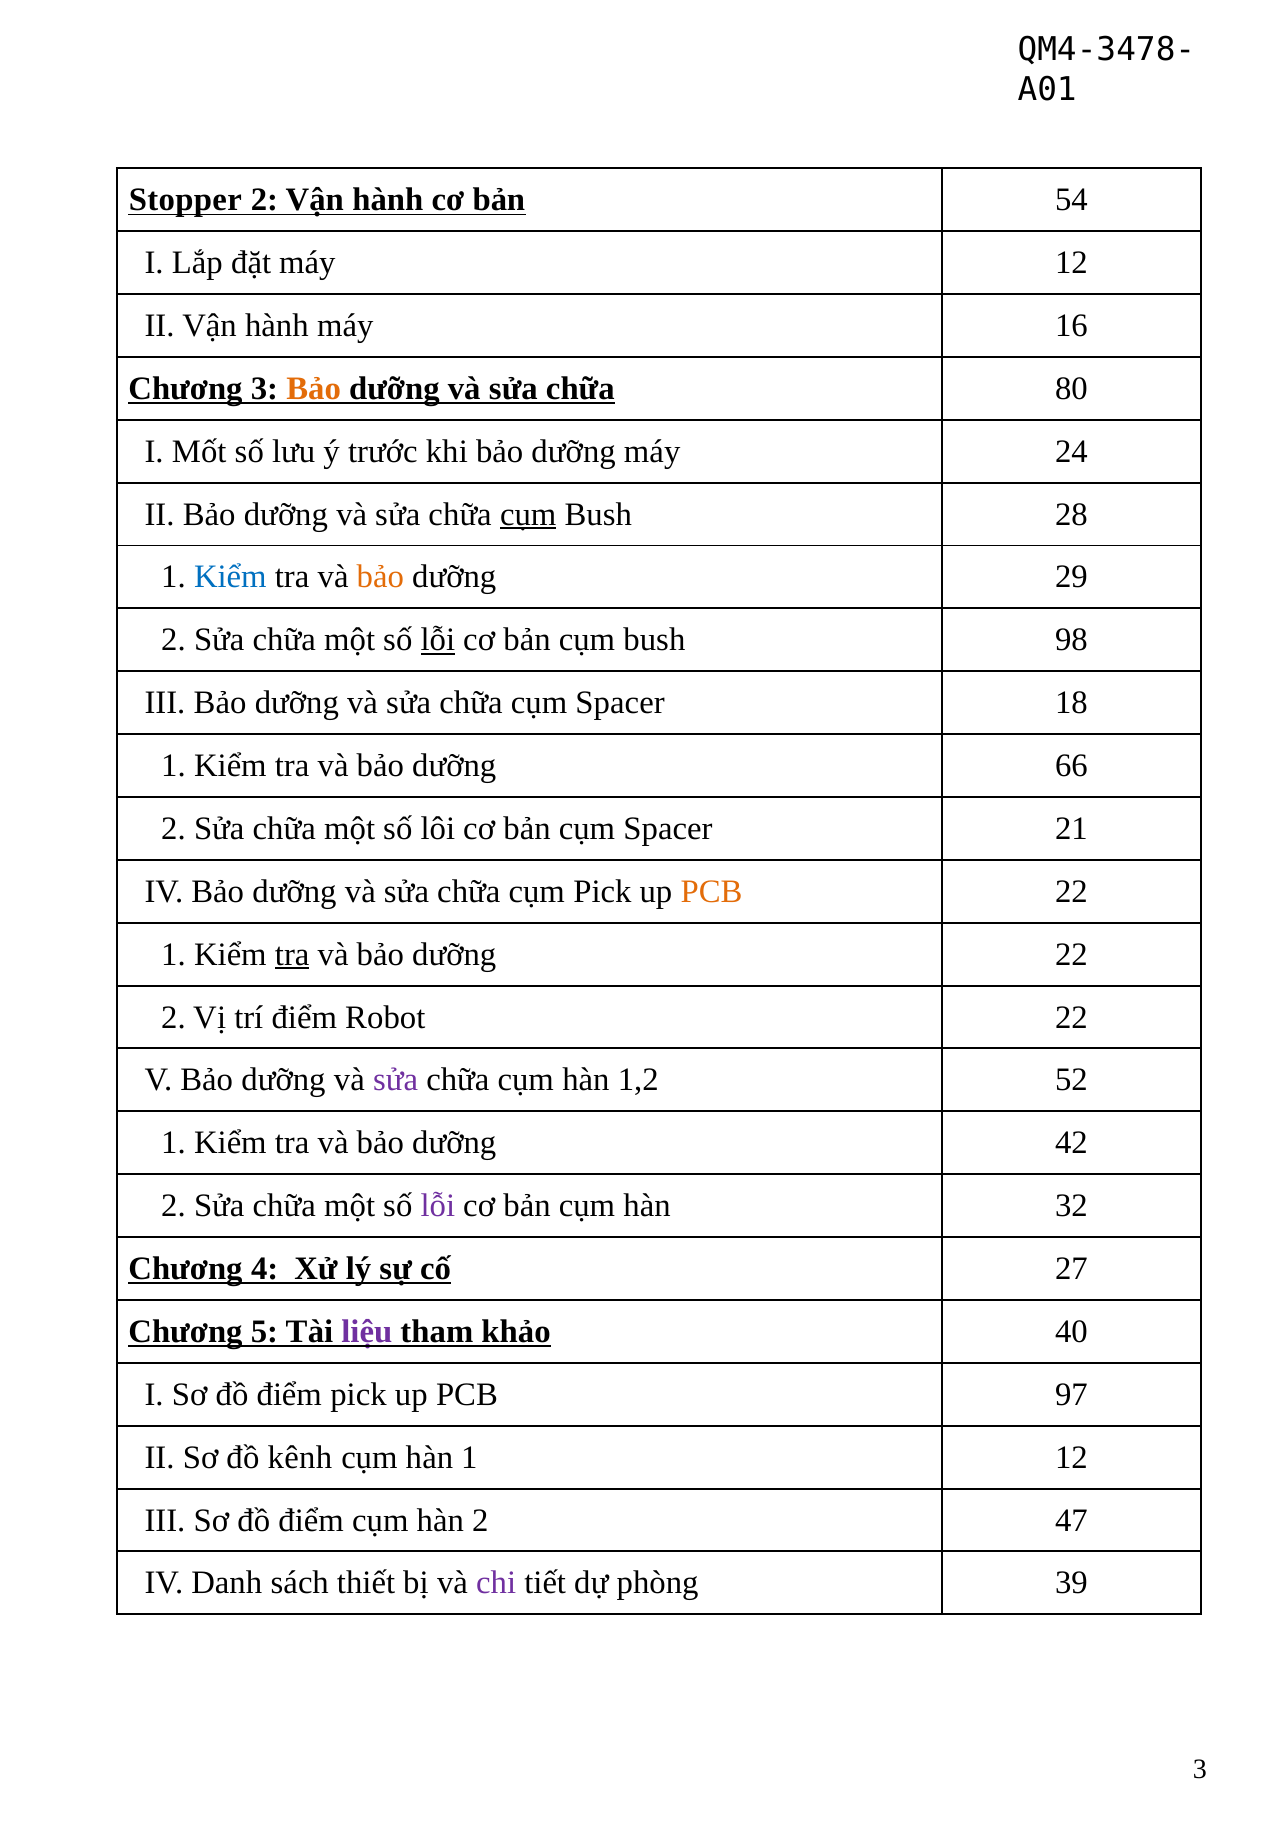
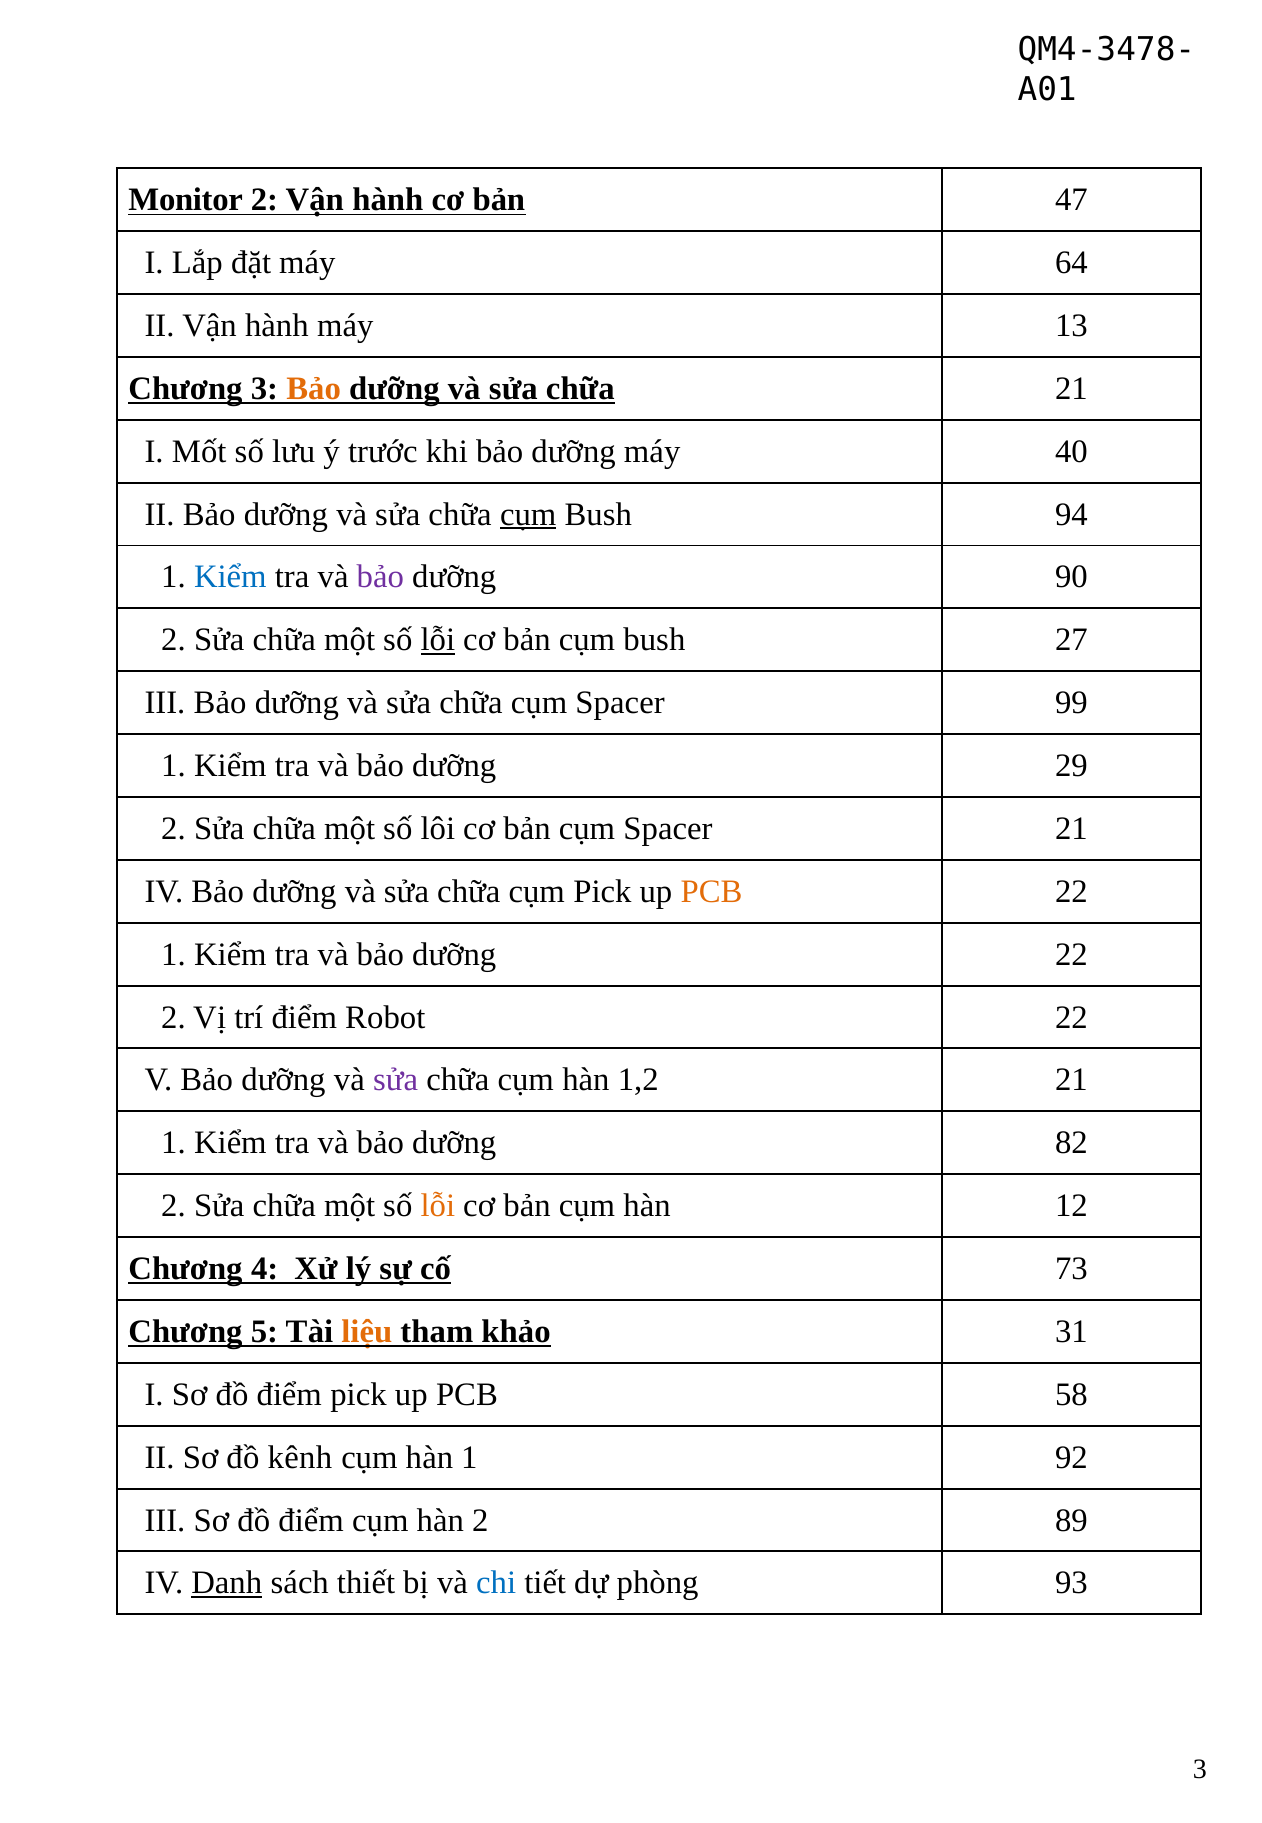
Stopper: Stopper -> Monitor (186, 200)
54: 54 -> 47 (1071, 200)
máy 12: 12 -> 64 (1071, 263)
16: 16 -> 13 (1071, 326)
chữa 80: 80 -> 21 (1071, 389)
24: 24 -> 40 (1071, 451)
28: 28 -> 94 (1071, 514)
bảo colour: orange -> purple (380, 577)
29: 29 -> 90 (1071, 577)
98: 98 -> 27 (1071, 640)
18: 18 -> 99 (1071, 703)
66: 66 -> 29 (1071, 766)
tra underline: present -> none (292, 954)
1,2 52: 52 -> 21 (1071, 1080)
42: 42 -> 82 (1071, 1143)
lỗi colour: purple -> orange (438, 1206)
32: 32 -> 12 (1071, 1206)
27: 27 -> 73 (1071, 1269)
liệu colour: purple -> orange (367, 1332)
40: 40 -> 31 (1071, 1332)
97: 97 -> 58 (1071, 1394)
1 12: 12 -> 92 (1071, 1457)
47: 47 -> 89 (1071, 1520)
Danh underline: none -> present (227, 1583)
chi colour: purple -> blue (496, 1583)
39: 39 -> 93 (1071, 1583)
